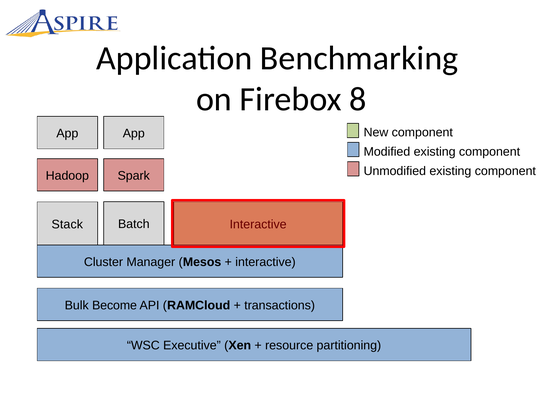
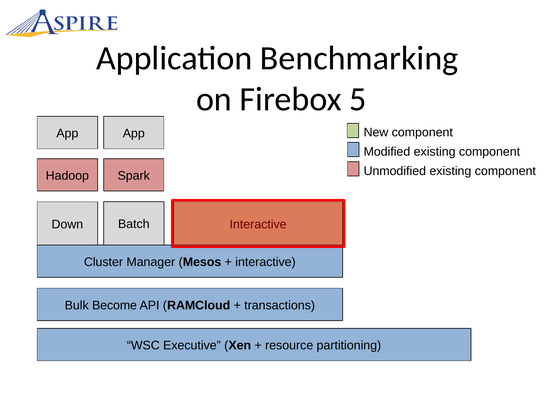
8: 8 -> 5 (358, 99)
Stack: Stack -> Down (67, 224)
